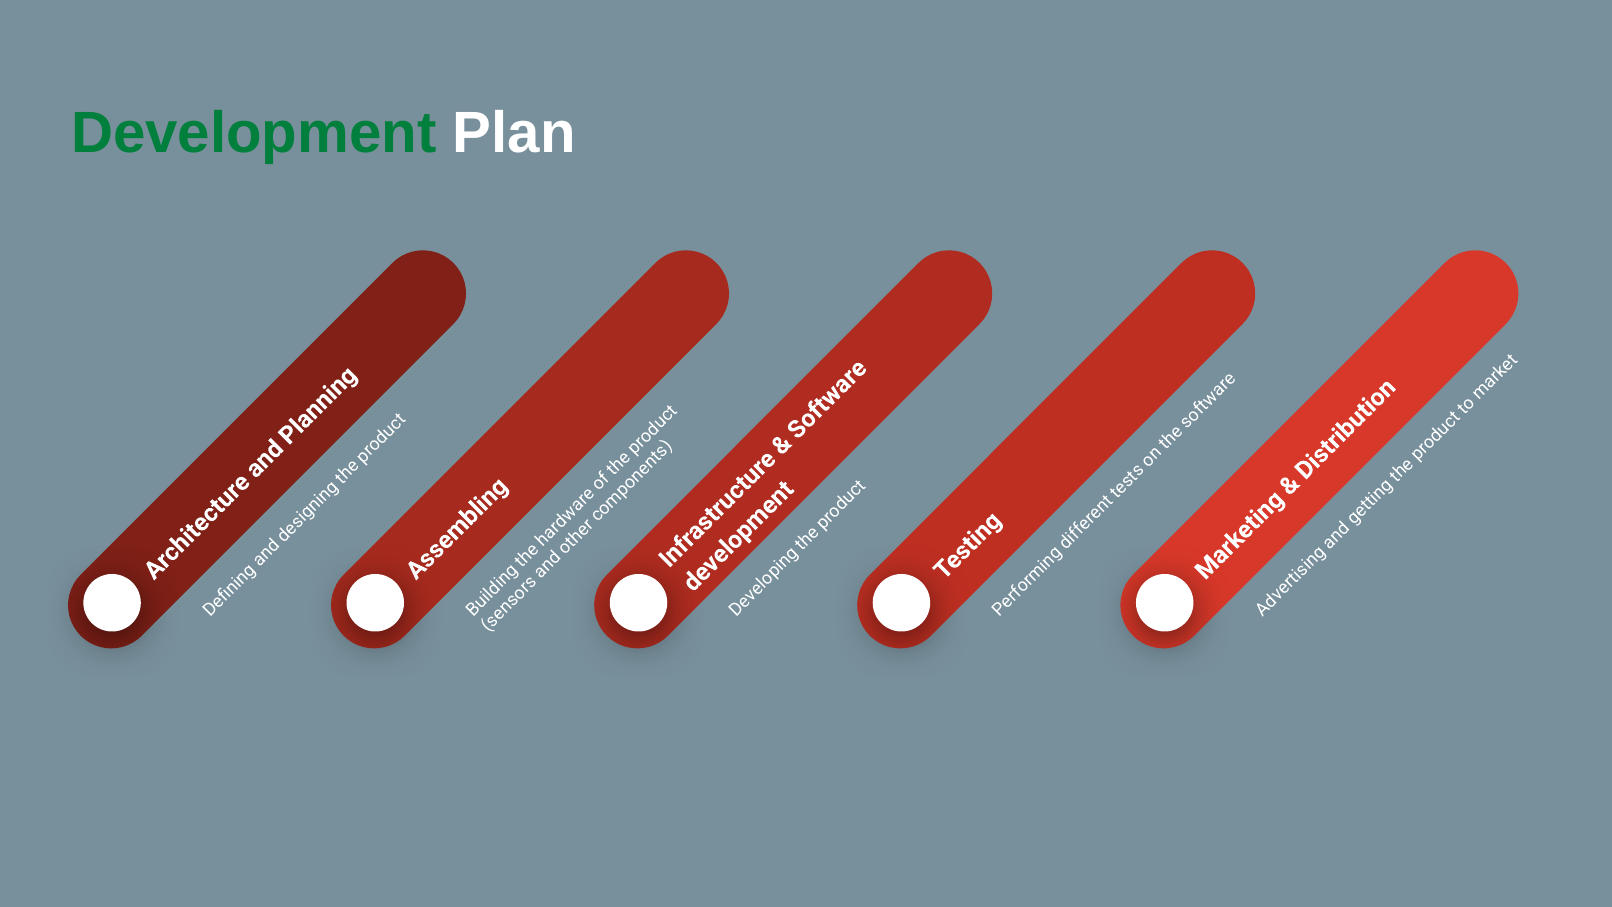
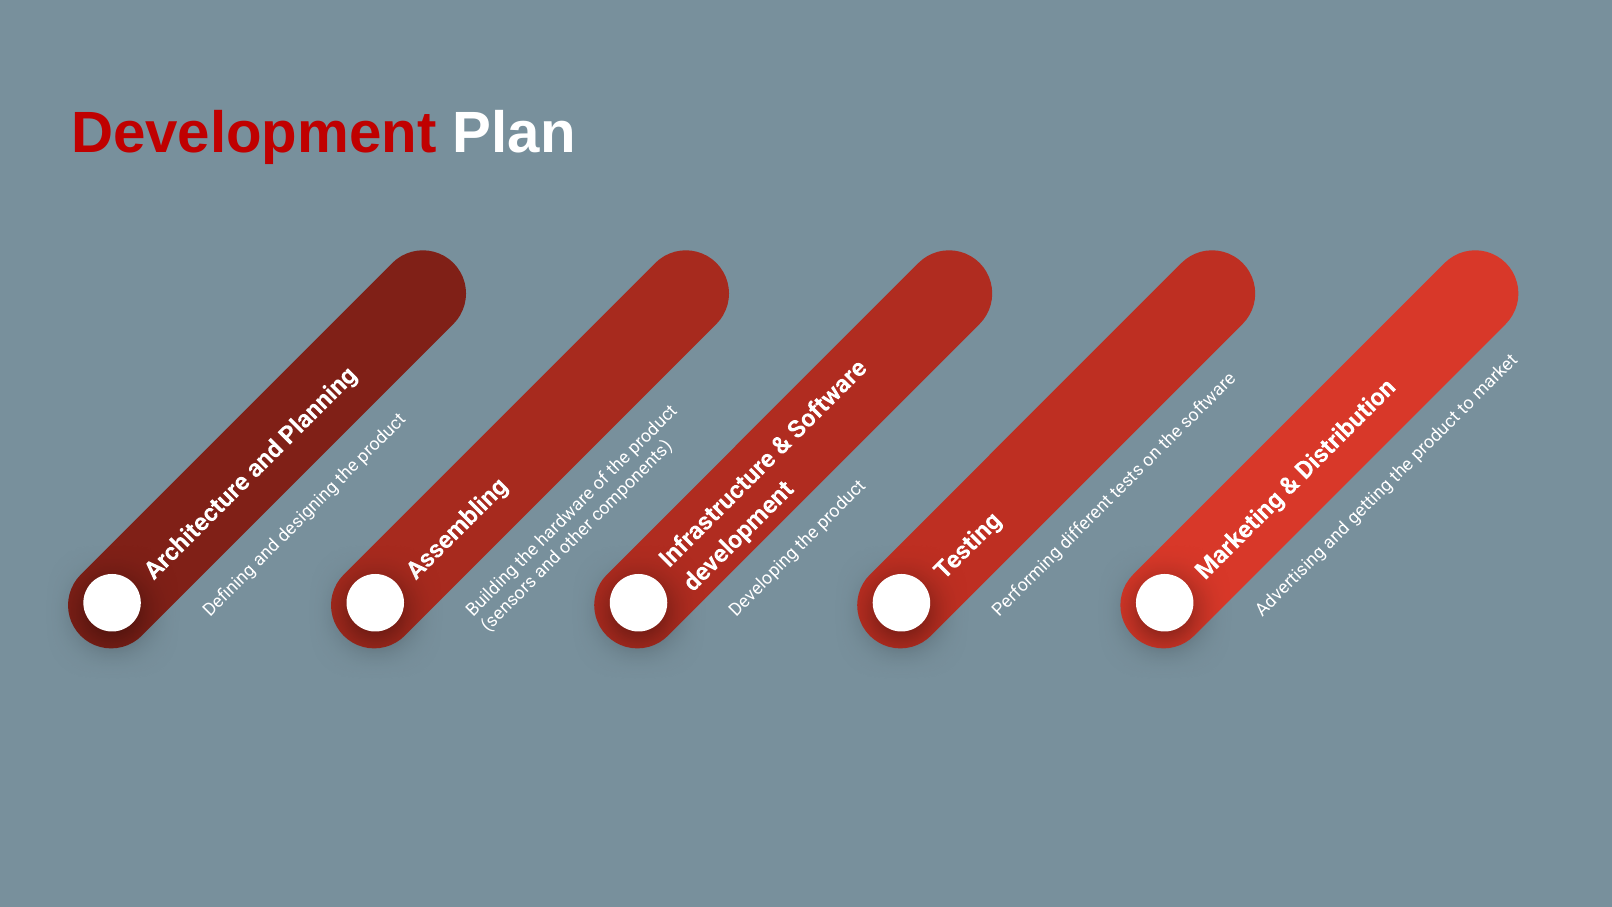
Development colour: green -> red (254, 134)
